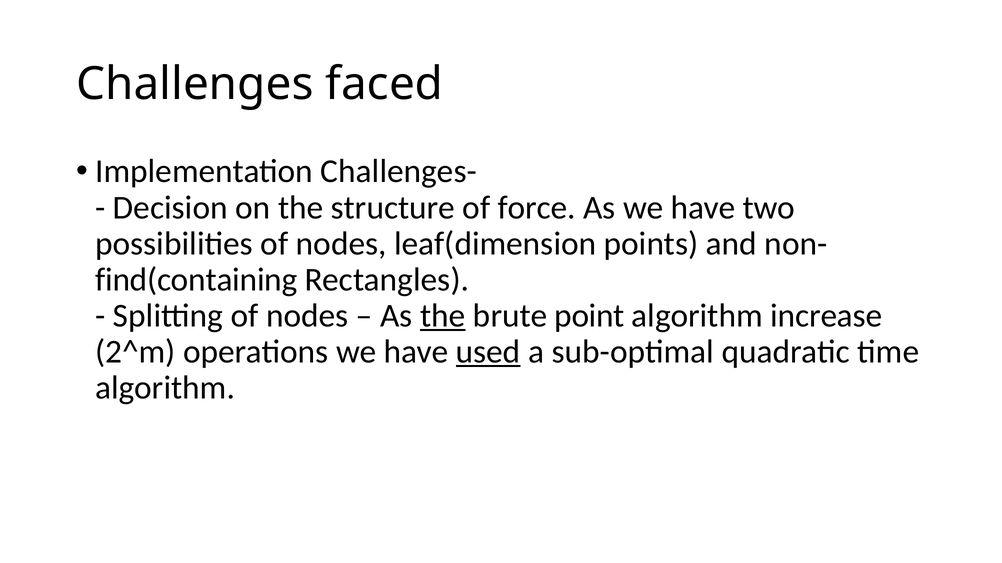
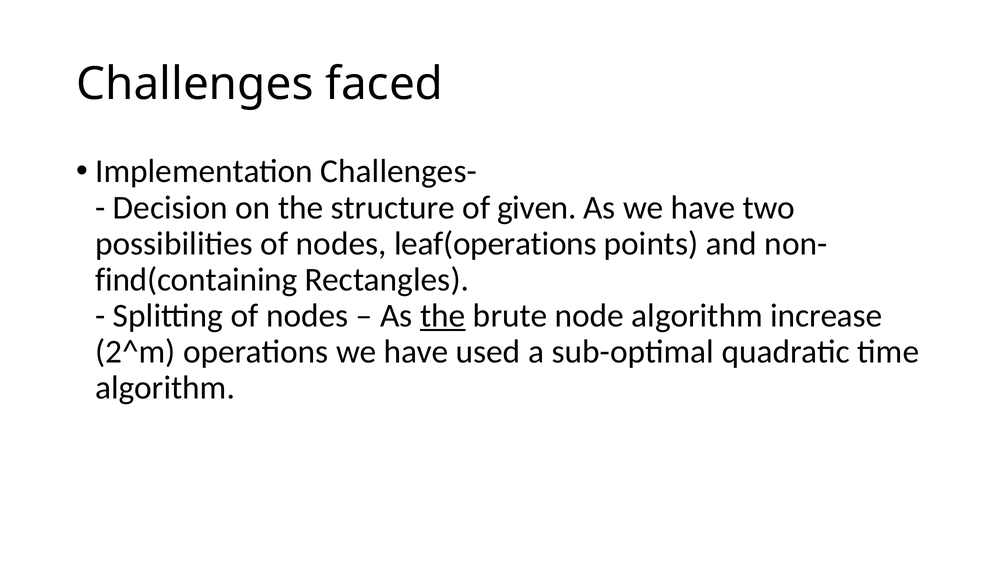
force: force -> given (537, 208)
leaf(dimension: leaf(dimension -> leaf(operations (495, 244)
point: point -> node (589, 316)
used underline: present -> none (488, 352)
